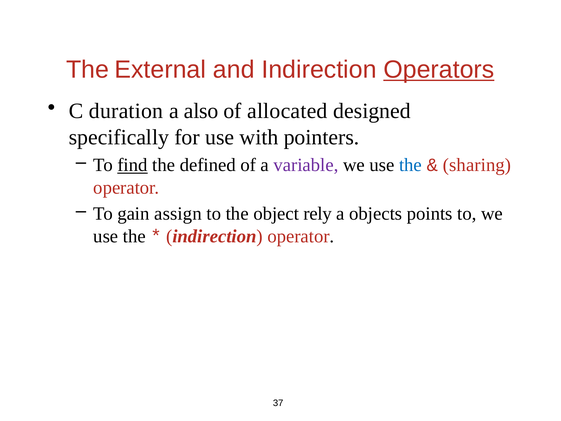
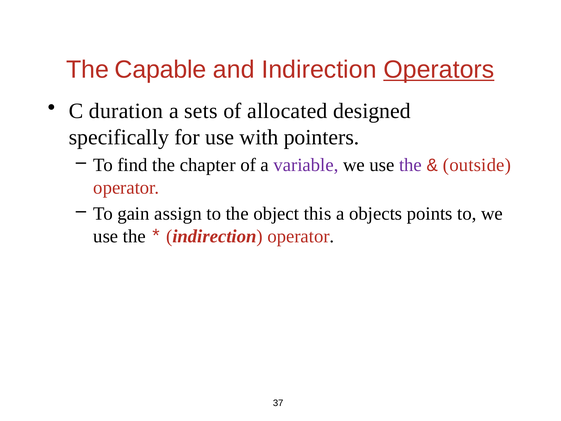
External: External -> Capable (160, 70)
also: also -> sets (201, 111)
find underline: present -> none (132, 165)
defined: defined -> chapter (208, 165)
the colour: blue -> purple (410, 165)
sharing: sharing -> outside (477, 165)
rely: rely -> this (318, 214)
